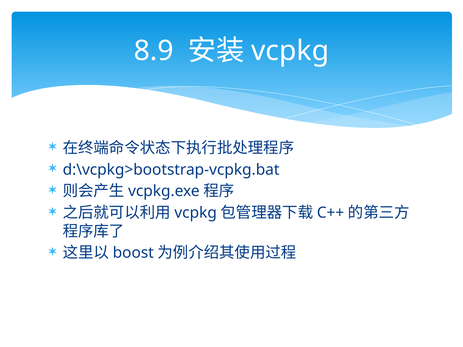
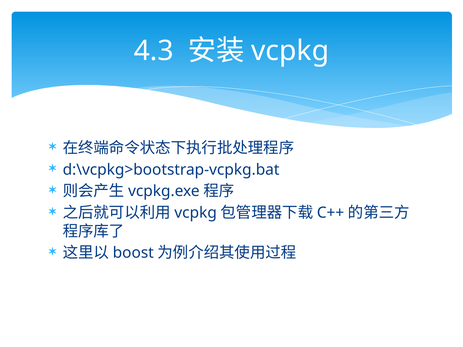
8.9: 8.9 -> 4.3 (154, 51)
